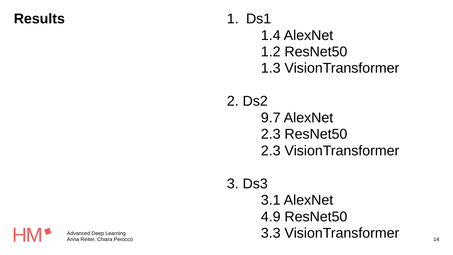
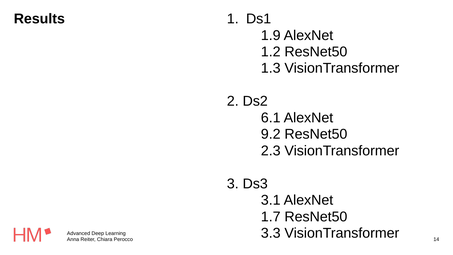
1.4: 1.4 -> 1.9 (271, 35)
9.7: 9.7 -> 6.1 (271, 118)
2.3: 2.3 -> 9.2 (271, 134)
4.9: 4.9 -> 1.7 (271, 217)
